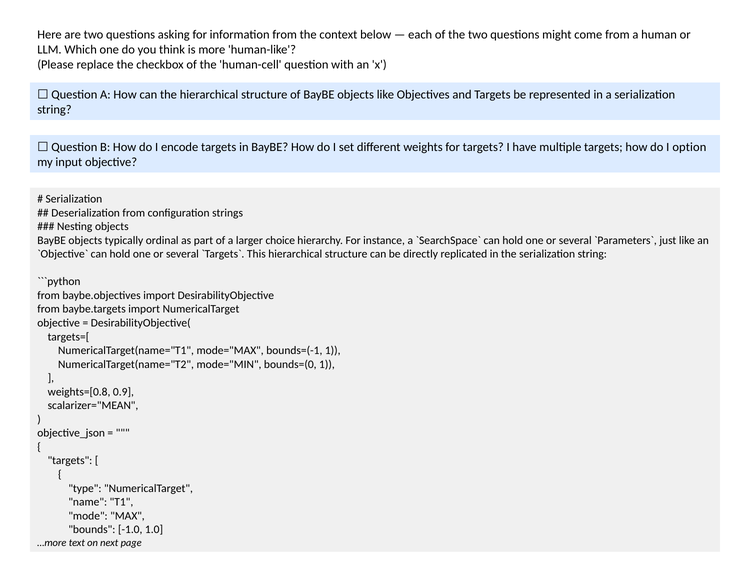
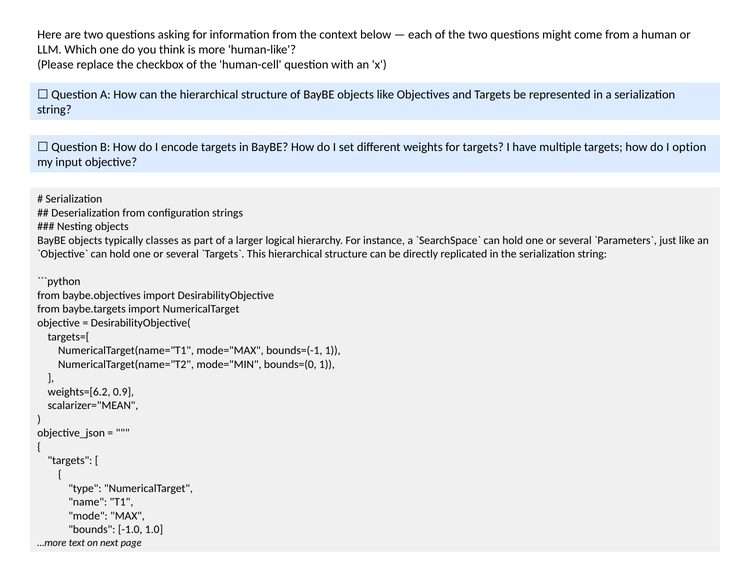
ordinal: ordinal -> classes (162, 240)
choice: choice -> logical (280, 240)
weights=[0.8: weights=[0.8 -> weights=[6.2 (79, 391)
